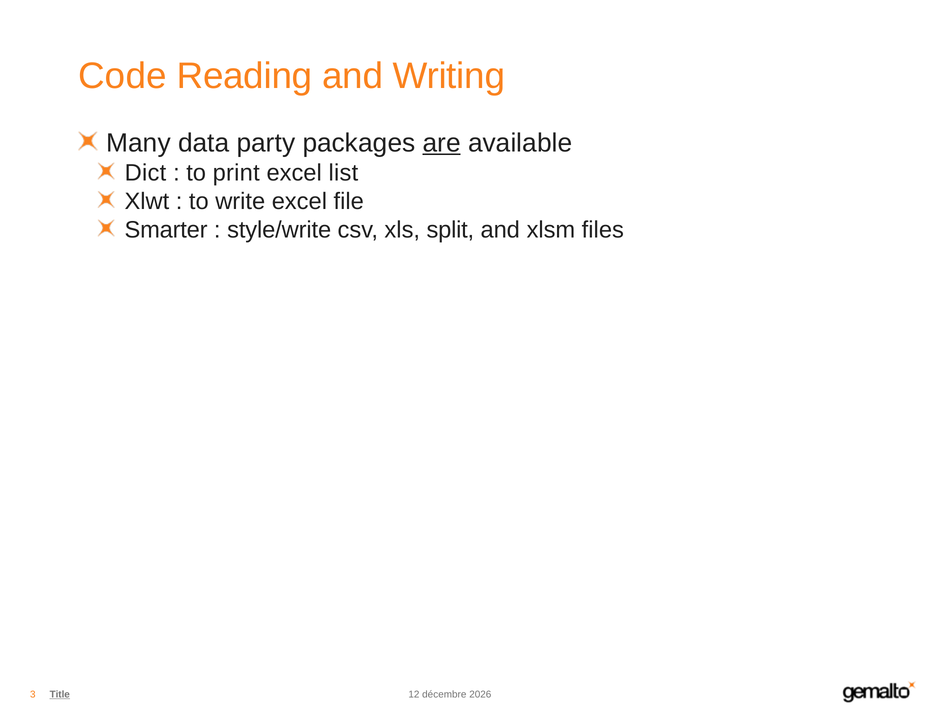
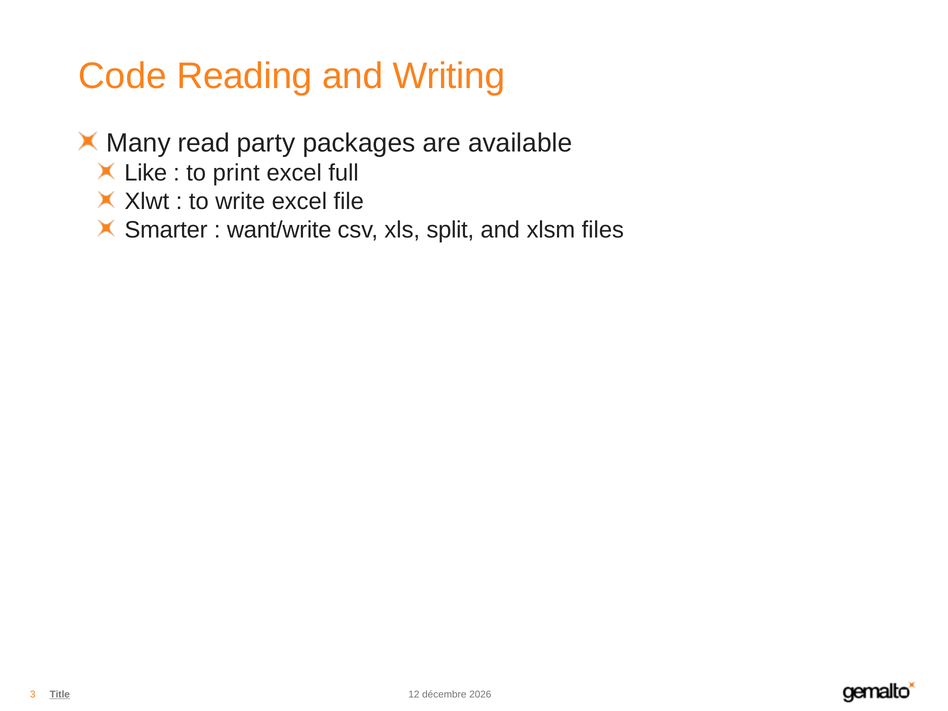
data: data -> read (204, 143)
are underline: present -> none (442, 143)
Dict: Dict -> Like (146, 173)
list: list -> full (344, 173)
style/write: style/write -> want/write (279, 230)
